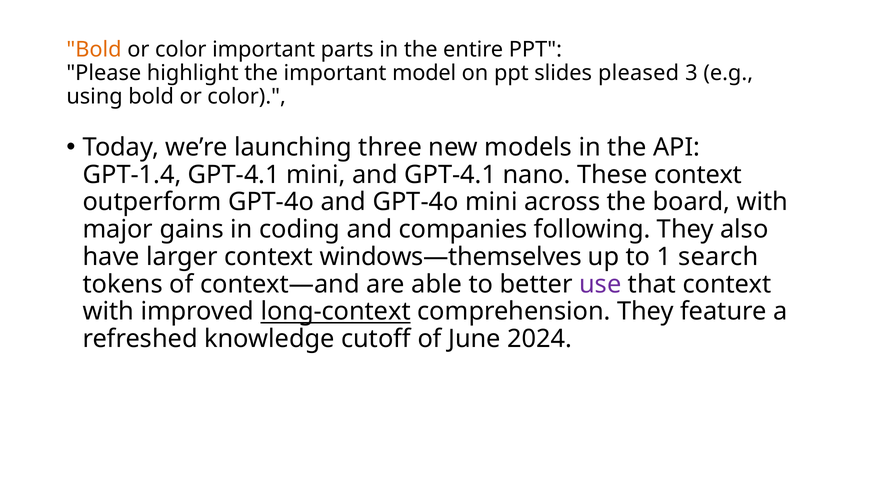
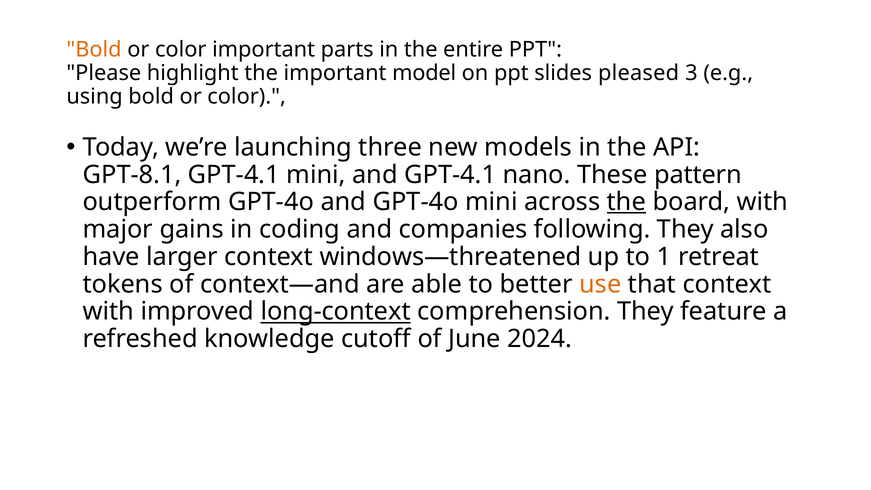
GPT‑1.4: GPT‑1.4 -> GPT‑8.1 (132, 175)
These context: context -> pattern (698, 175)
the underline: none -> present (626, 202)
windows—themselves: windows—themselves -> windows—threatened (451, 257)
search: search -> retreat (719, 257)
use colour: purple -> orange (600, 284)
